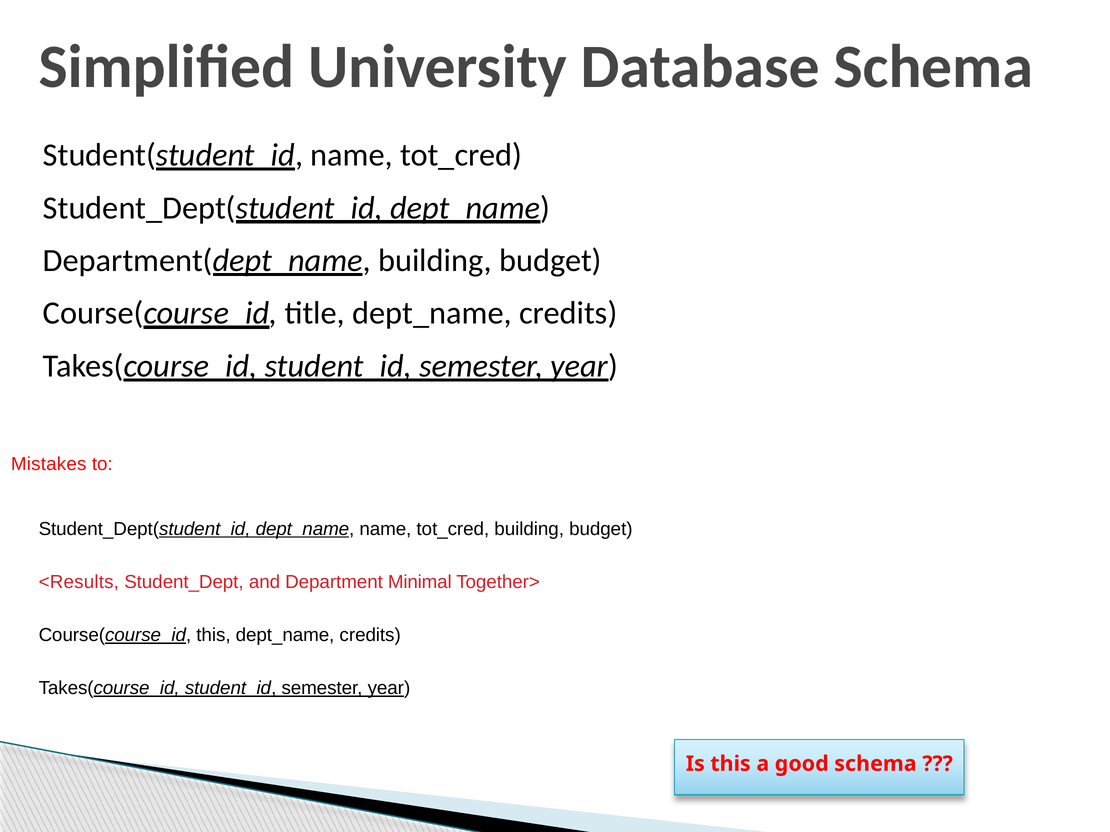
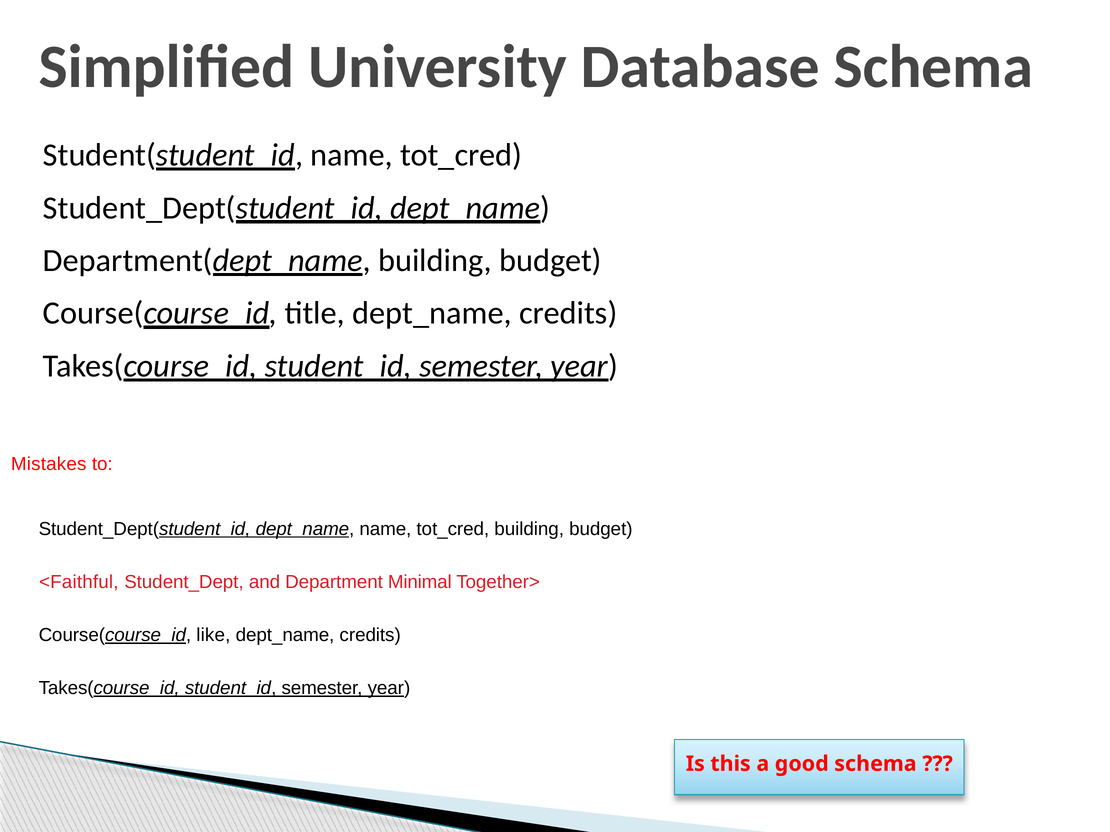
<Results: <Results -> <Faithful (79, 582)
Course(course_id this: this -> like (213, 635)
